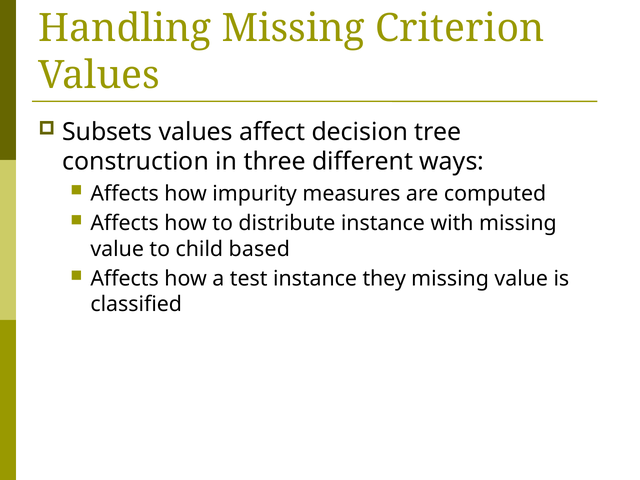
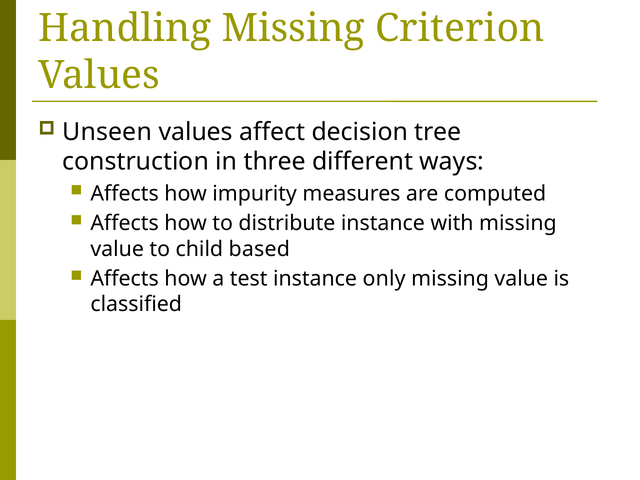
Subsets: Subsets -> Unseen (107, 132)
they: they -> only (384, 279)
